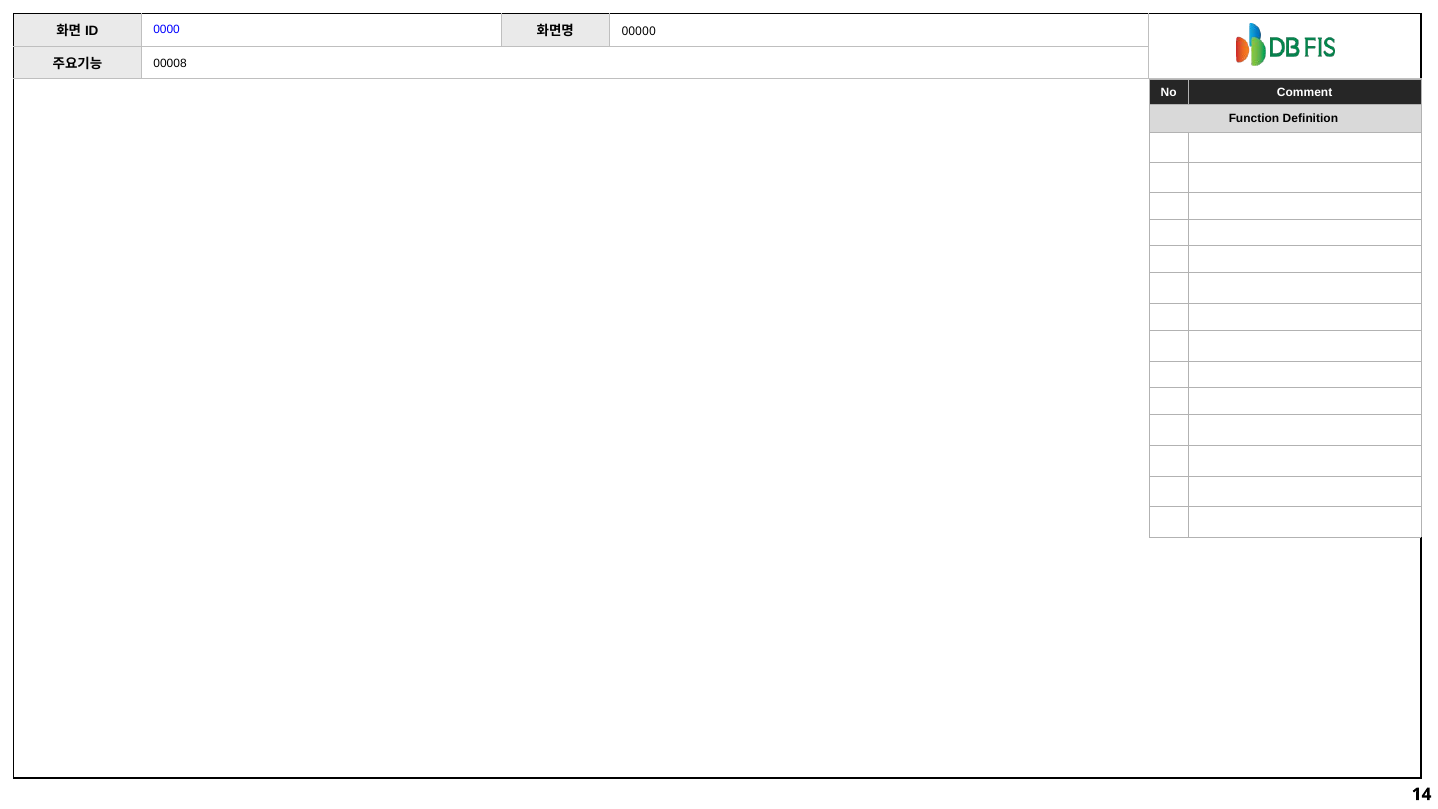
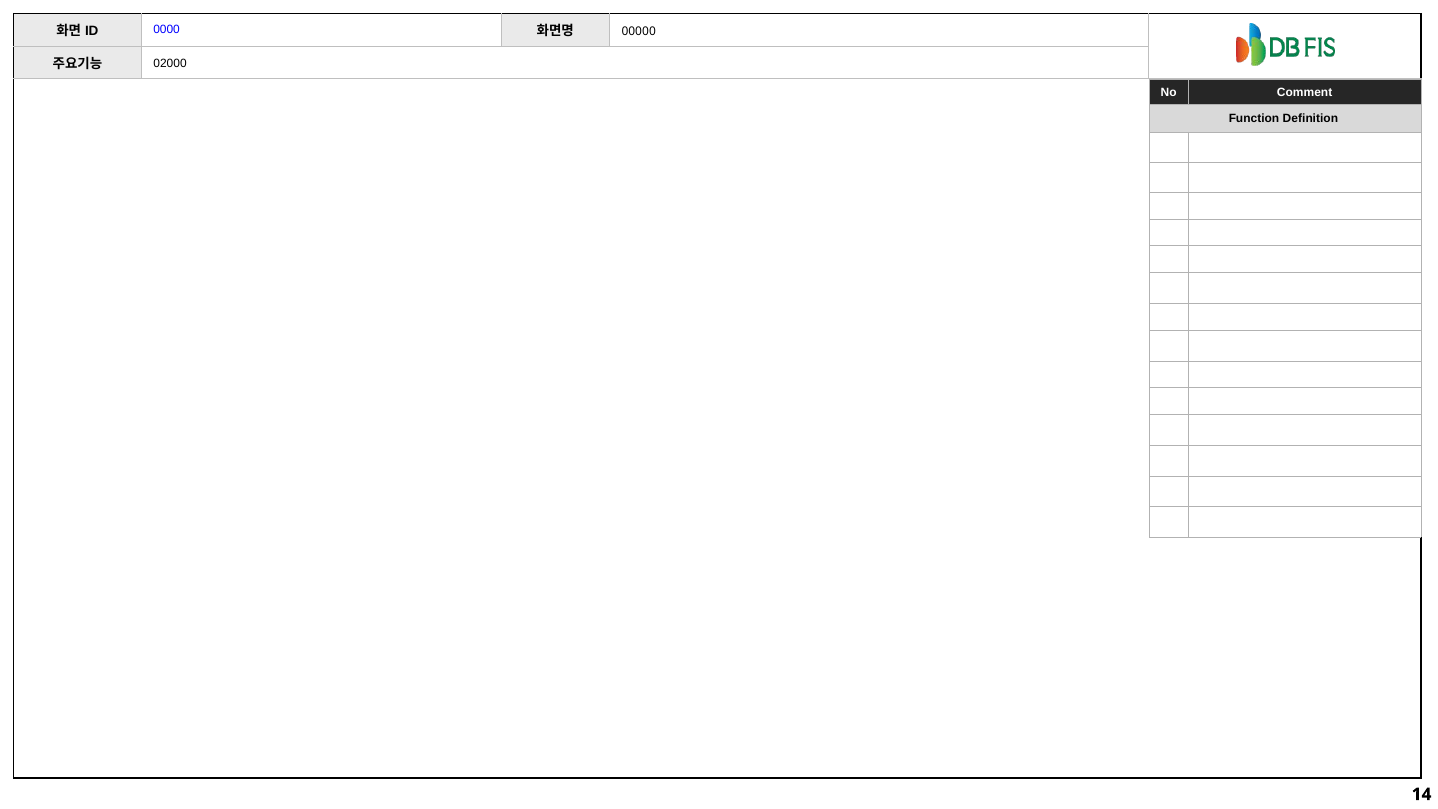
00008: 00008 -> 02000 (170, 64)
